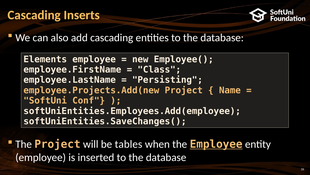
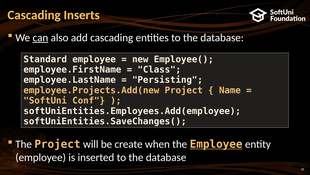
can underline: none -> present (40, 38)
Elements: Elements -> Standard (45, 59)
tables: tables -> create (129, 144)
